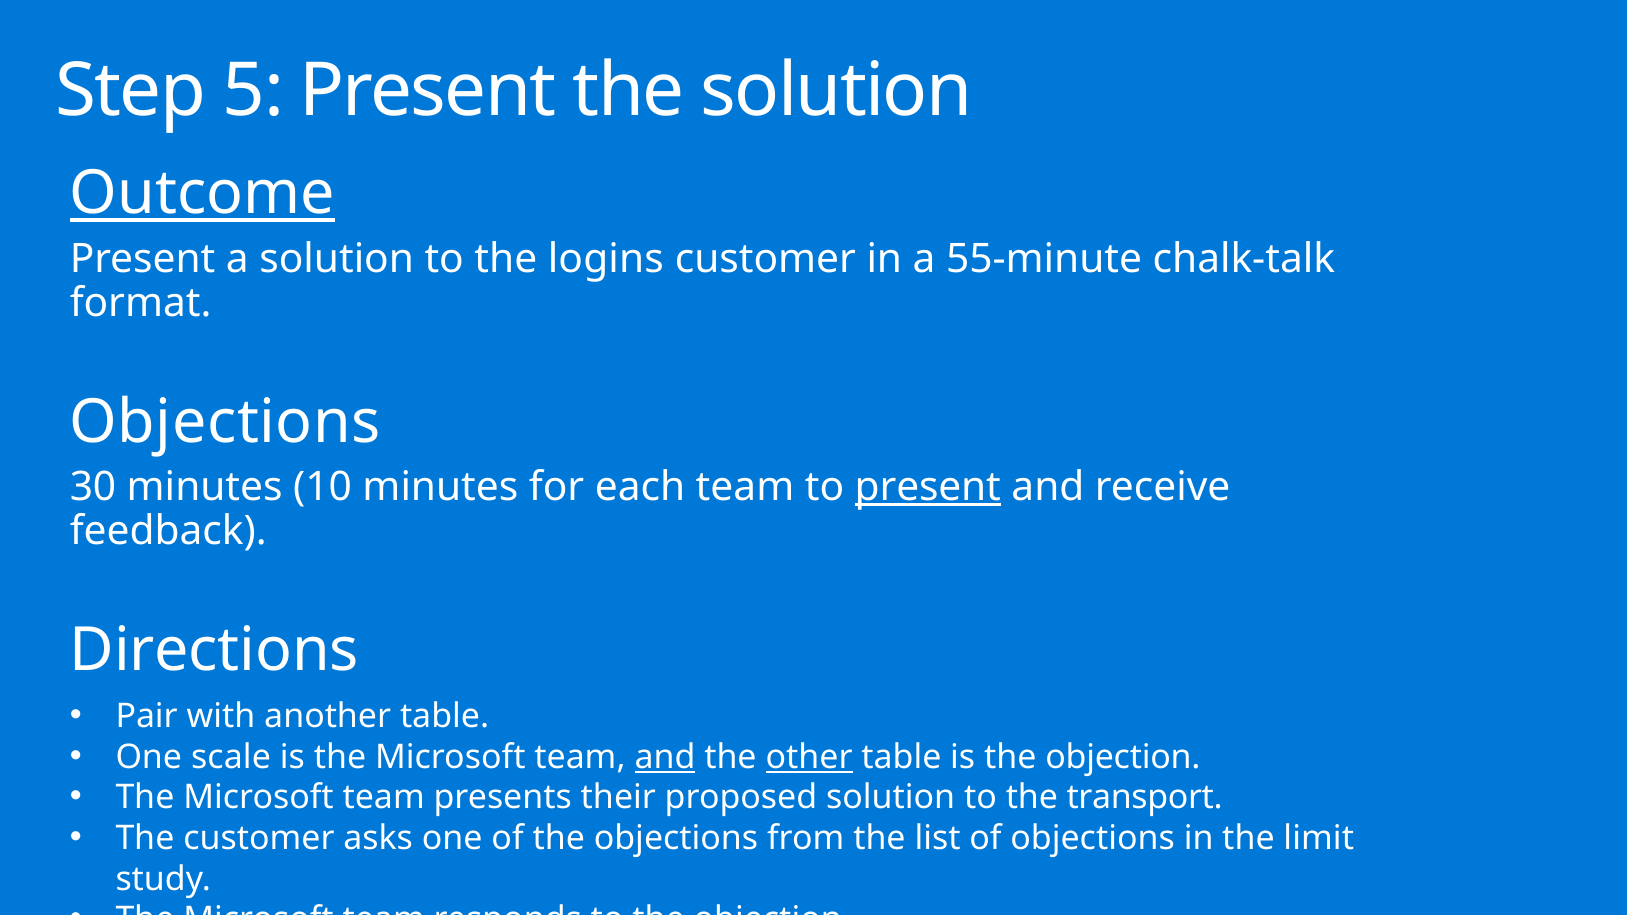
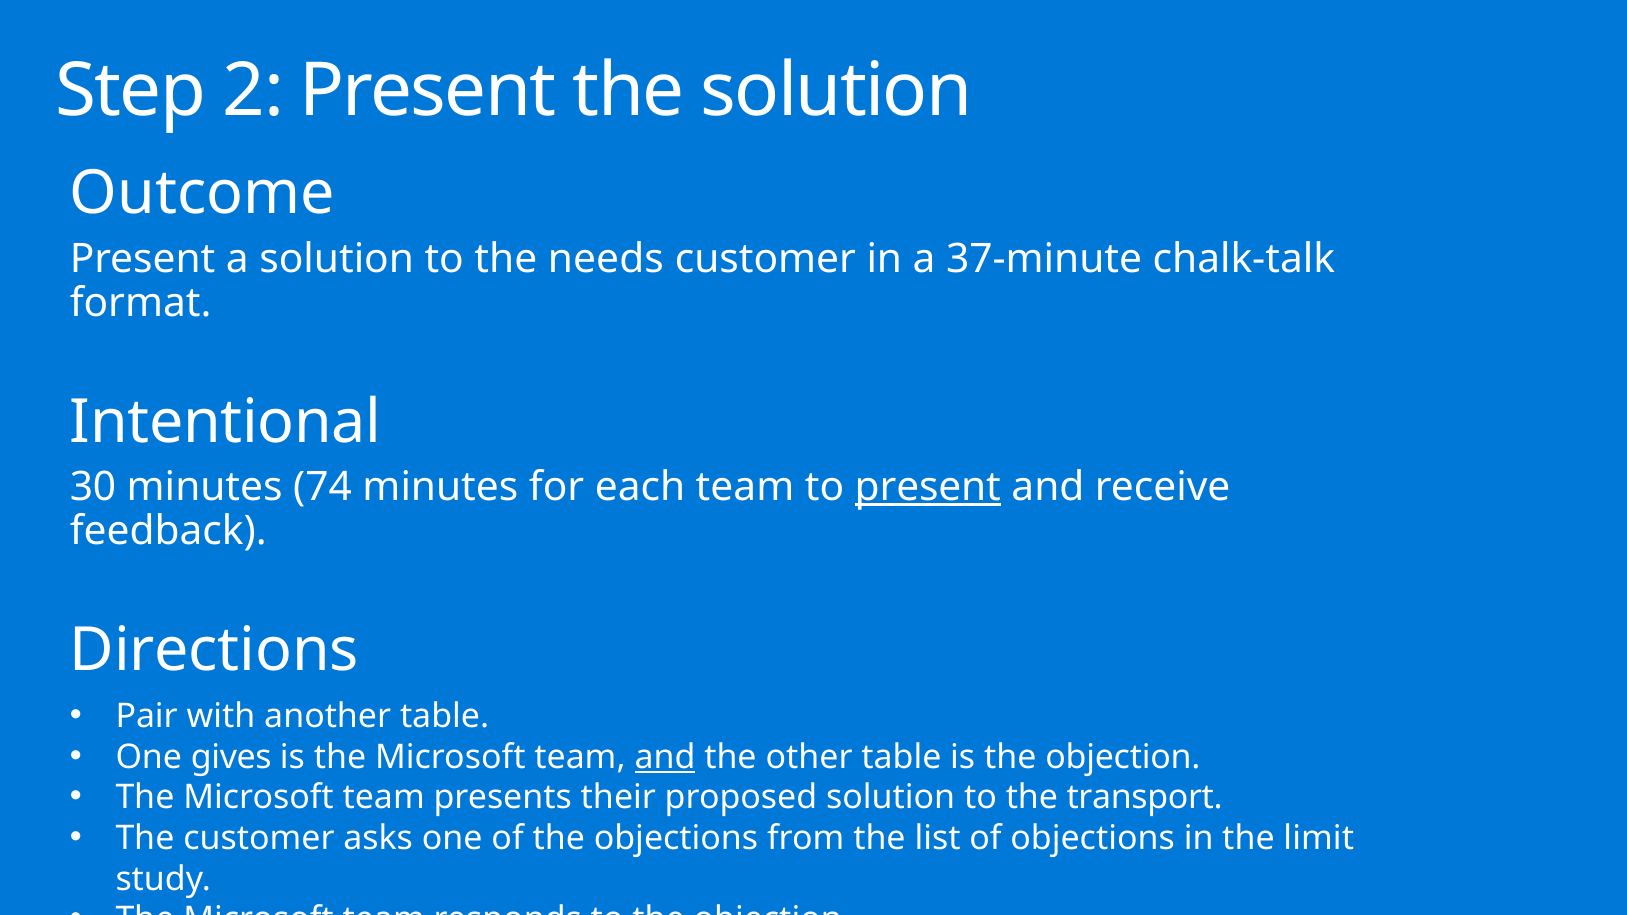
5: 5 -> 2 (253, 91)
Outcome underline: present -> none (202, 194)
logins: logins -> needs (606, 259)
55-minute: 55-minute -> 37-minute (1044, 259)
Objections: Objections -> Intentional (226, 422)
10: 10 -> 74 (322, 487)
One scale: scale -> gives (231, 757)
other underline: present -> none (809, 757)
